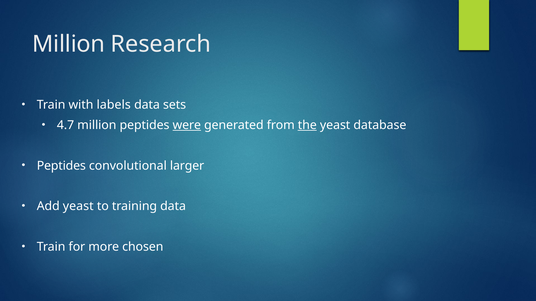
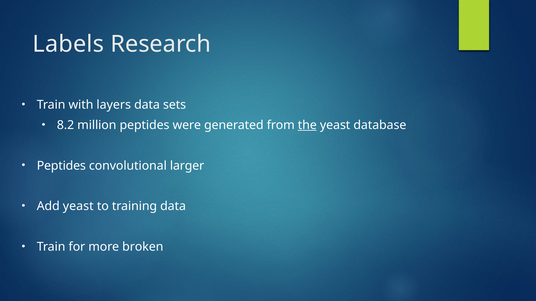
Million: Million -> Labels (68, 44)
labels: labels -> layers (114, 105)
4.7: 4.7 -> 8.2 (66, 125)
were underline: present -> none (187, 125)
chosen: chosen -> broken (143, 247)
